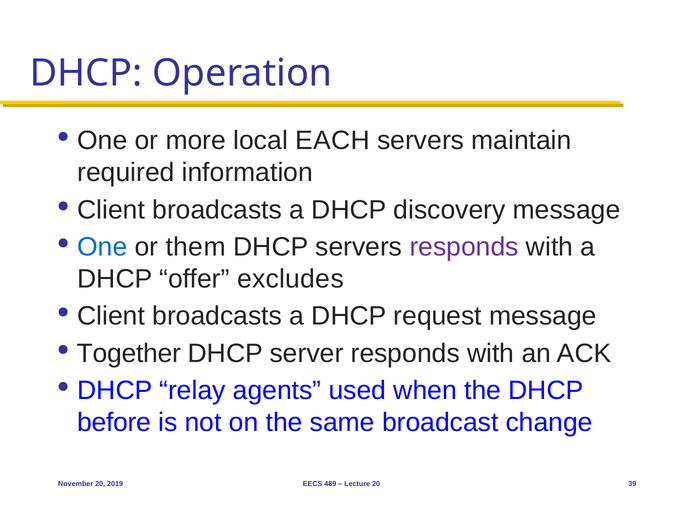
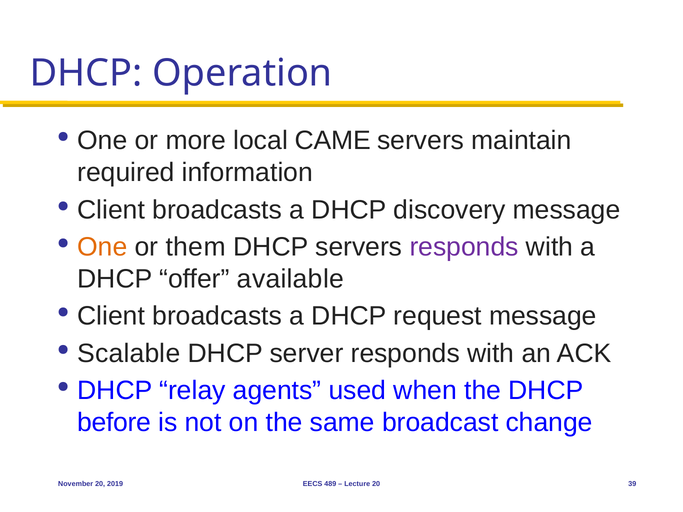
EACH: EACH -> CAME (333, 141)
One colour: blue -> orange (102, 247)
excludes: excludes -> available (290, 279)
Together: Together -> Scalable (129, 353)
